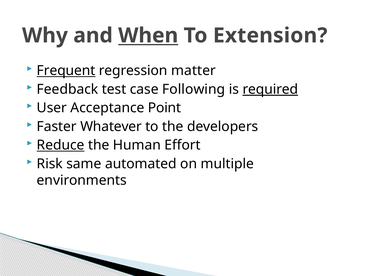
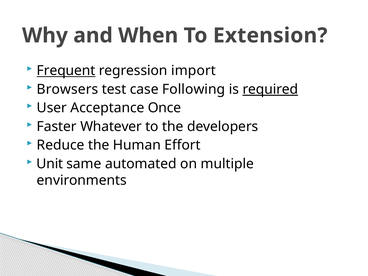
When underline: present -> none (148, 36)
matter: matter -> import (194, 71)
Feedback: Feedback -> Browsers (67, 89)
Point: Point -> Once (164, 108)
Reduce underline: present -> none (61, 145)
Risk: Risk -> Unit (50, 164)
